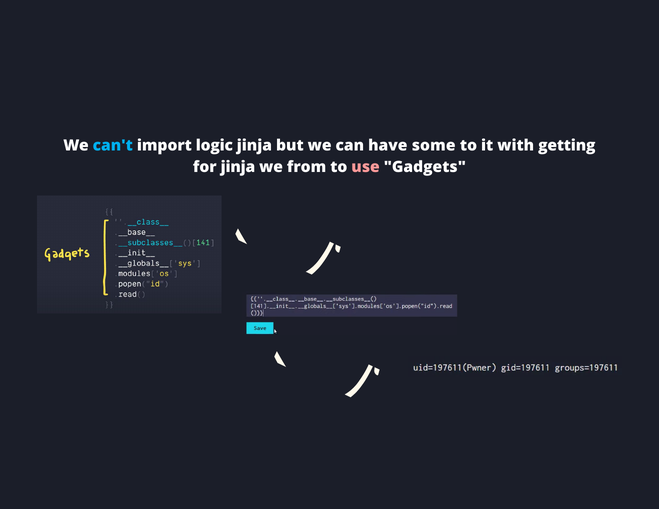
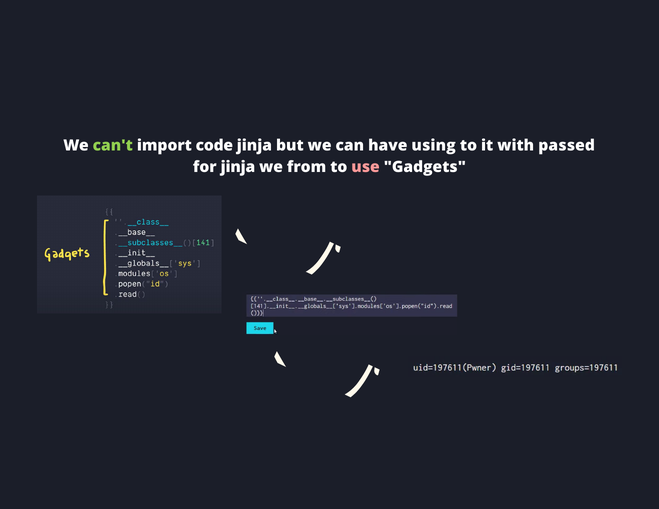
can't colour: light blue -> light green (113, 145)
logic: logic -> code (214, 145)
some: some -> using (434, 145)
getting: getting -> passed (567, 145)
